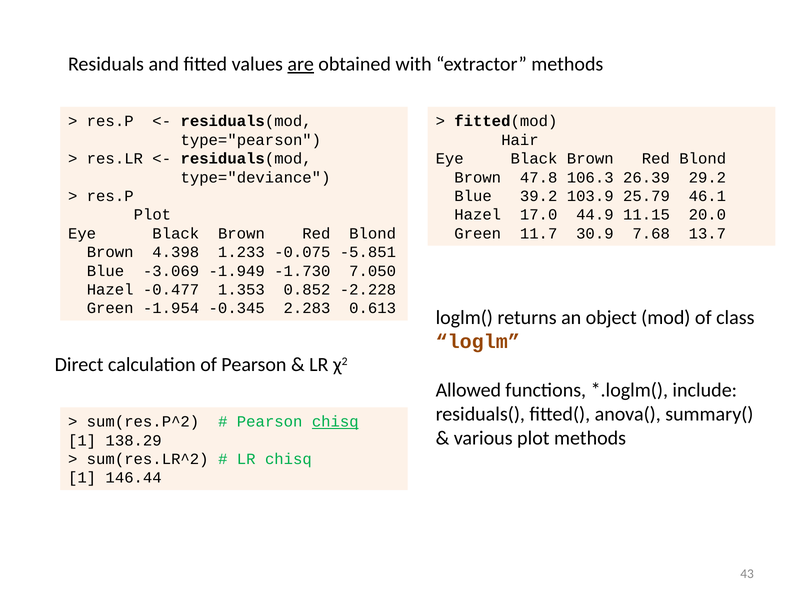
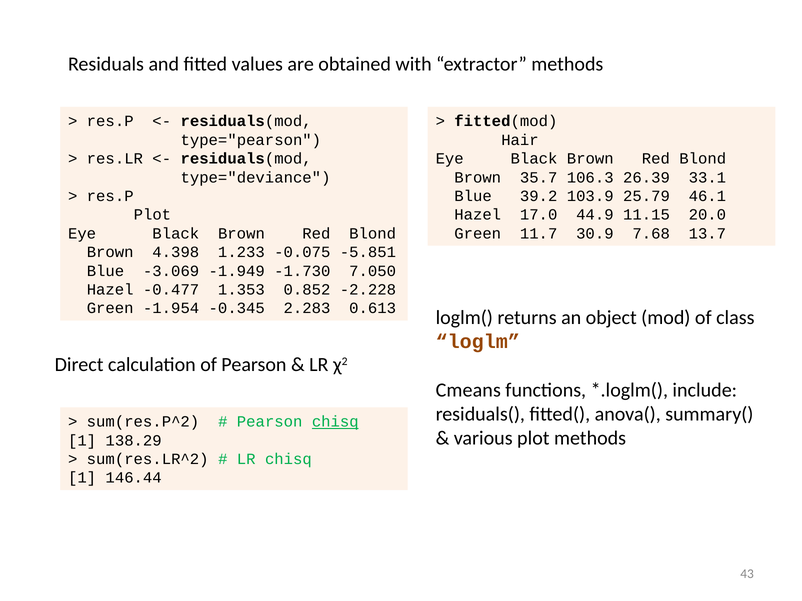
are underline: present -> none (301, 64)
47.8: 47.8 -> 35.7 (539, 178)
29.2: 29.2 -> 33.1 (707, 178)
Allowed: Allowed -> Cmeans (468, 390)
